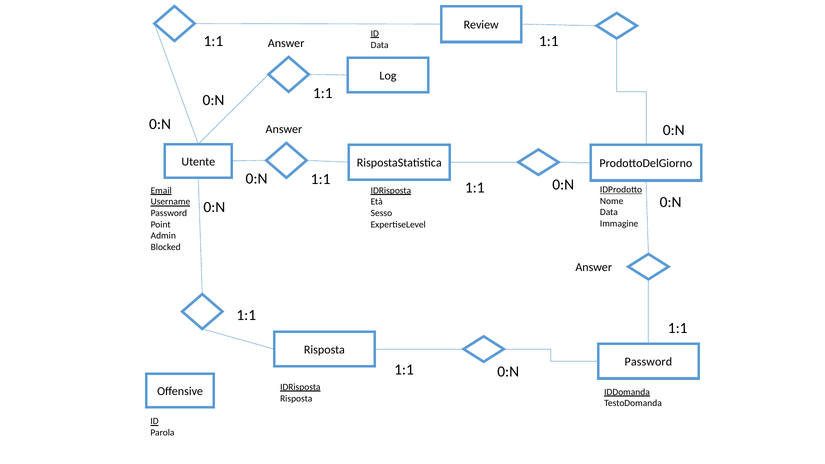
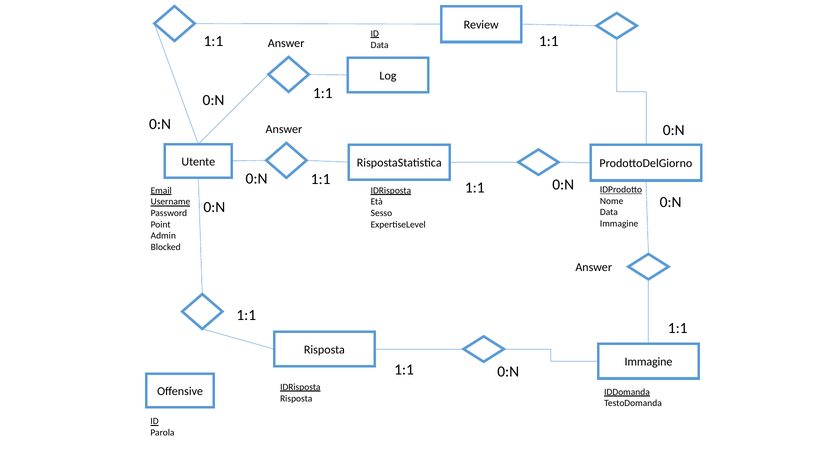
Password: Password -> Immagine (648, 362)
